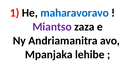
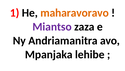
maharavoravo colour: blue -> orange (75, 13)
